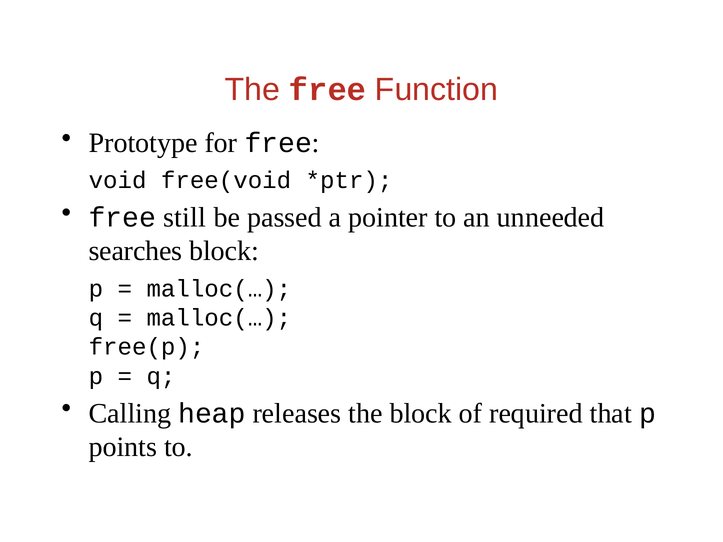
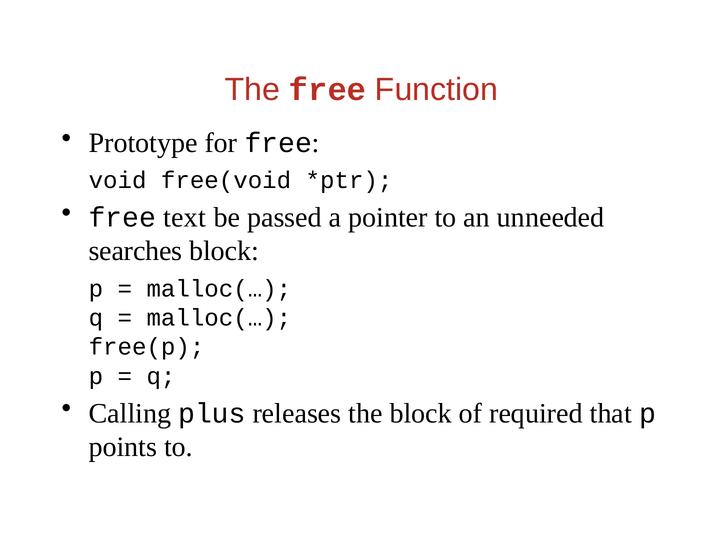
still: still -> text (185, 218)
heap: heap -> plus (212, 413)
